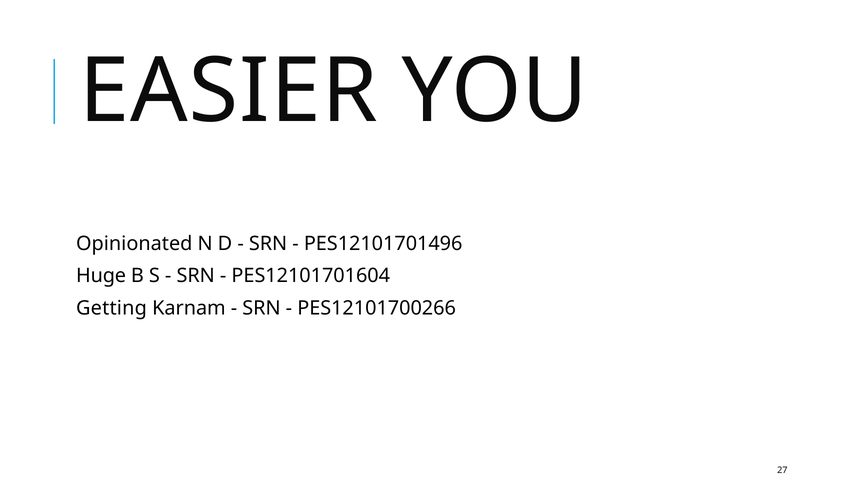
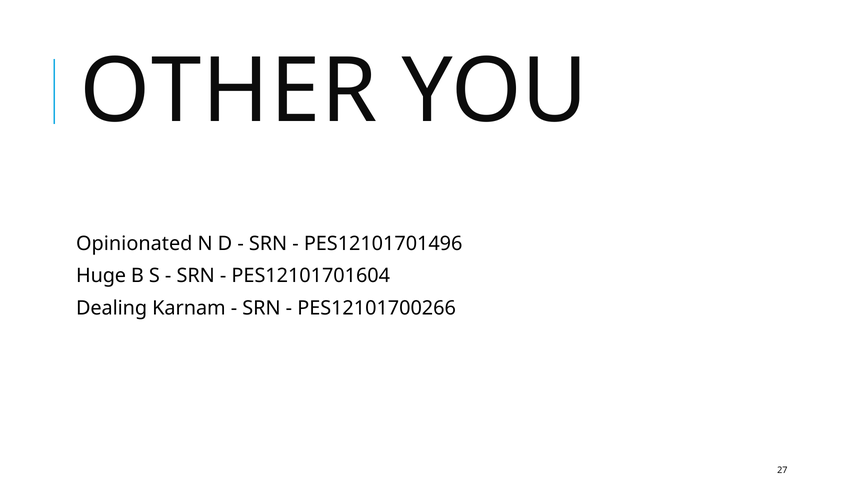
EASIER: EASIER -> OTHER (228, 91)
Getting: Getting -> Dealing (112, 308)
